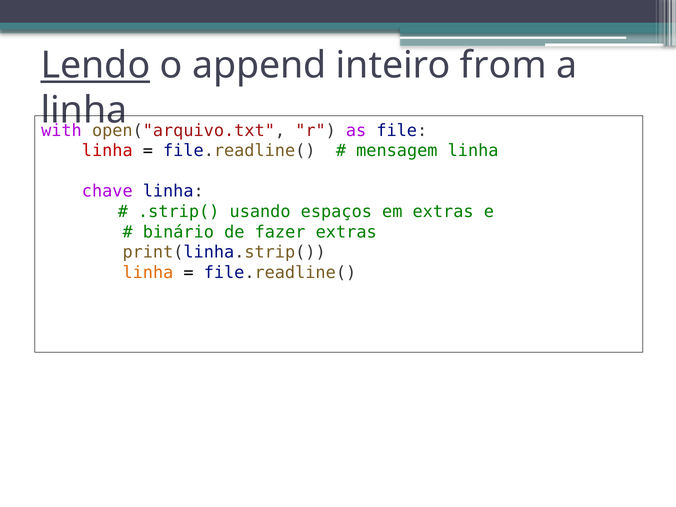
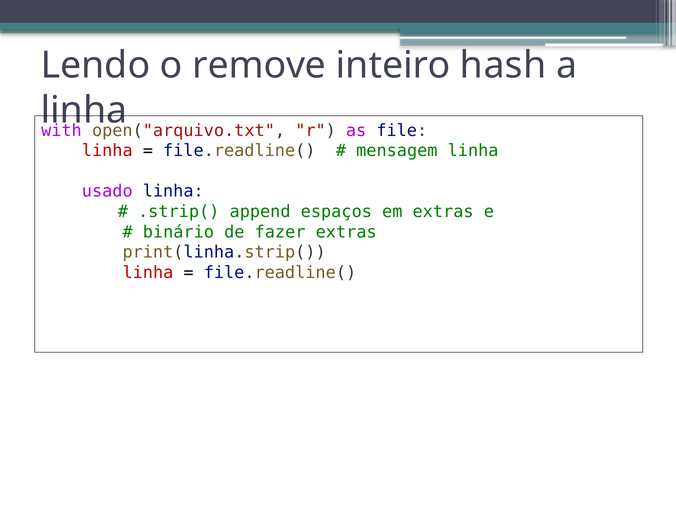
Lendo underline: present -> none (95, 66)
append: append -> remove (259, 66)
from: from -> hash (503, 66)
chave: chave -> usado (107, 191)
usando: usando -> append (260, 212)
linha colour: orange -> red (148, 272)
